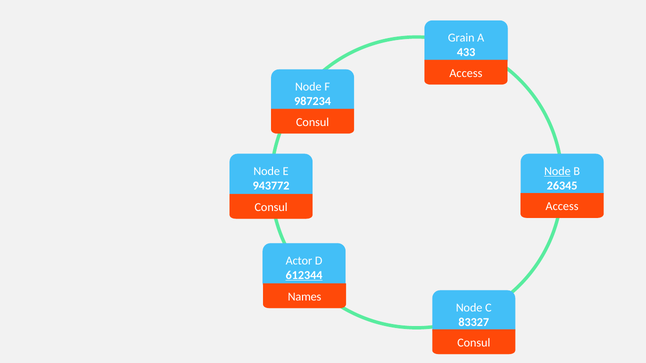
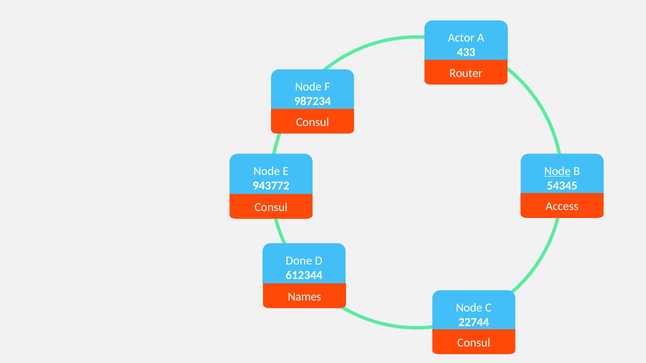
Grain: Grain -> Actor (461, 38)
Access: Access -> Router (466, 73)
26345: 26345 -> 54345 (562, 186)
Actor: Actor -> Done (299, 261)
612344 underline: present -> none (304, 275)
83327: 83327 -> 22744 (474, 322)
